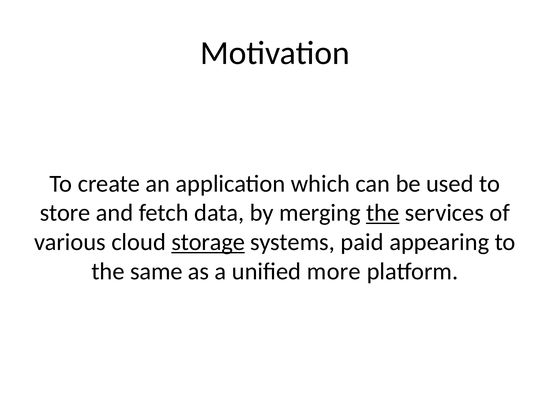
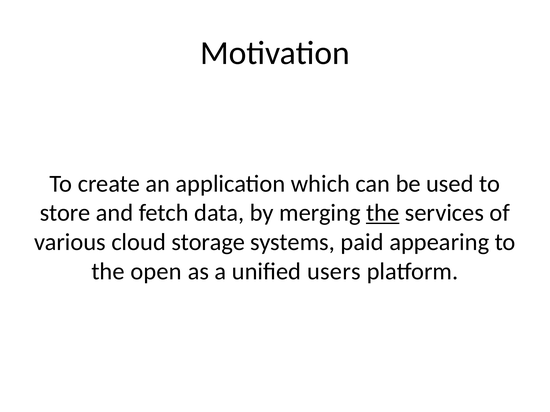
storage underline: present -> none (208, 243)
same: same -> open (156, 272)
more: more -> users (334, 272)
